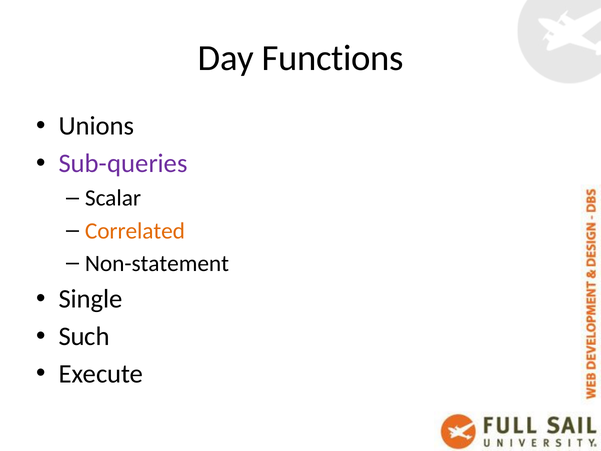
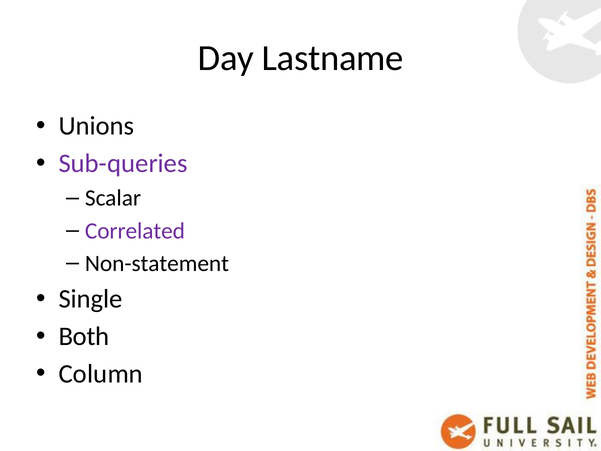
Functions: Functions -> Lastname (333, 58)
Correlated colour: orange -> purple (135, 231)
Such: Such -> Both (84, 336)
Execute: Execute -> Column (101, 374)
